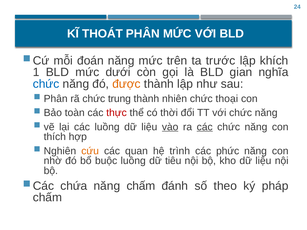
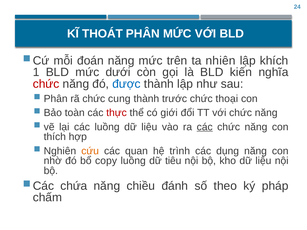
trước: trước -> nhiên (221, 61)
gian: gian -> kiến (241, 72)
chức colour: blue -> red (46, 84)
được colour: orange -> blue (127, 84)
trung: trung -> cung (119, 99)
nhiên: nhiên -> trước (175, 99)
thời: thời -> giới (169, 113)
vào underline: present -> none (170, 127)
phức: phức -> dụng (228, 151)
buộc: buộc -> copy (106, 161)
năng chấm: chấm -> chiều (141, 186)
